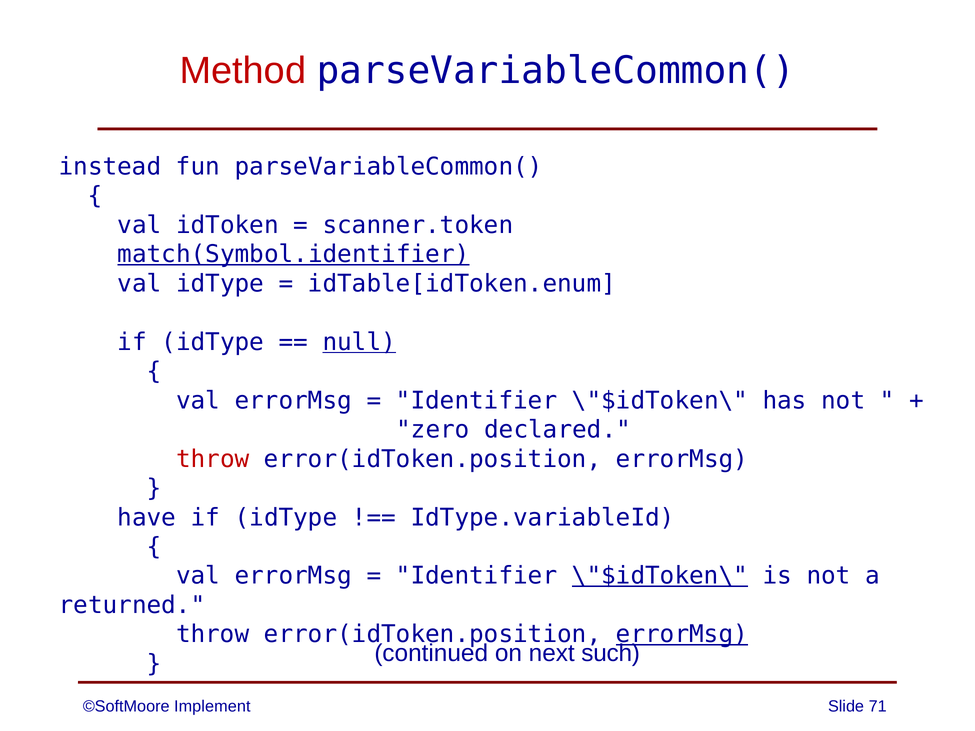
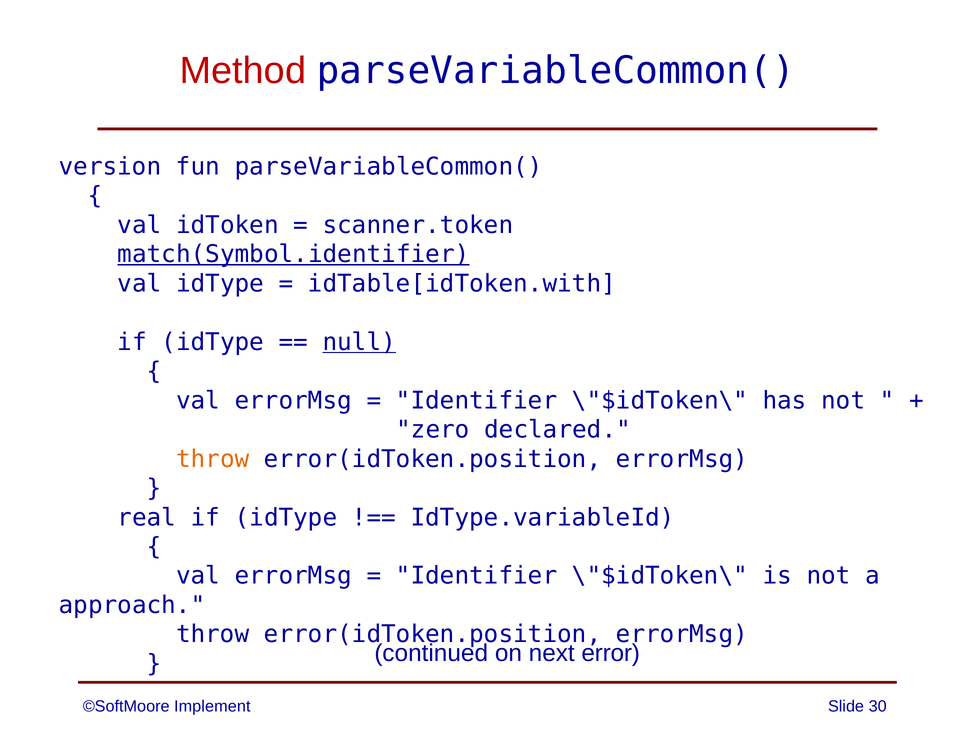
instead: instead -> version (110, 167)
idTable[idToken.enum: idTable[idToken.enum -> idTable[idToken.with (462, 284)
throw colour: red -> orange (213, 459)
have: have -> real (147, 518)
\"$idToken\ underline: present -> none (660, 576)
returned: returned -> approach (132, 605)
errorMsg underline: present -> none (682, 635)
such: such -> error (611, 653)
71: 71 -> 30 (878, 706)
